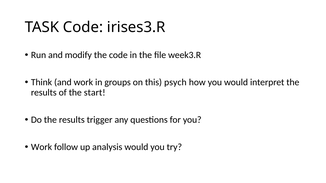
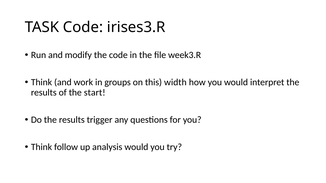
psych: psych -> width (175, 82)
Work: Work -> Think (42, 147)
